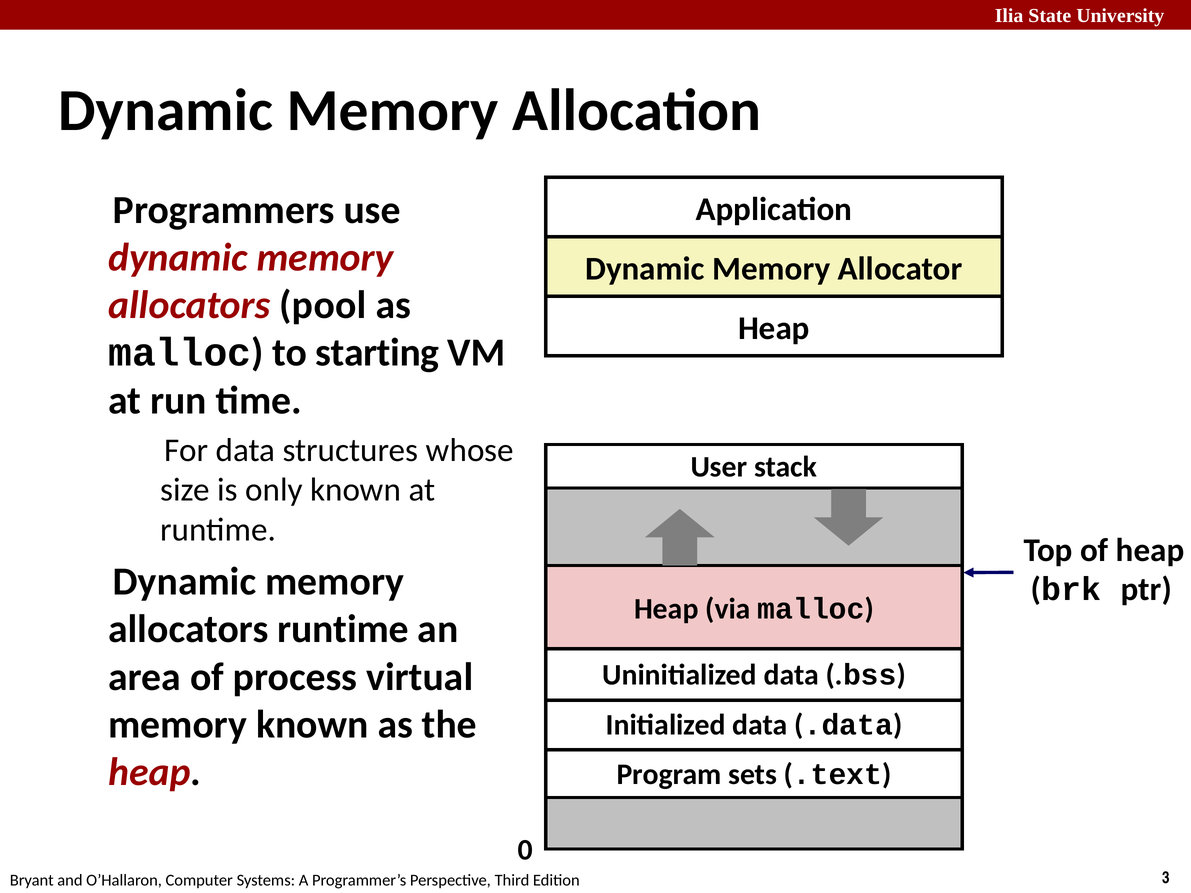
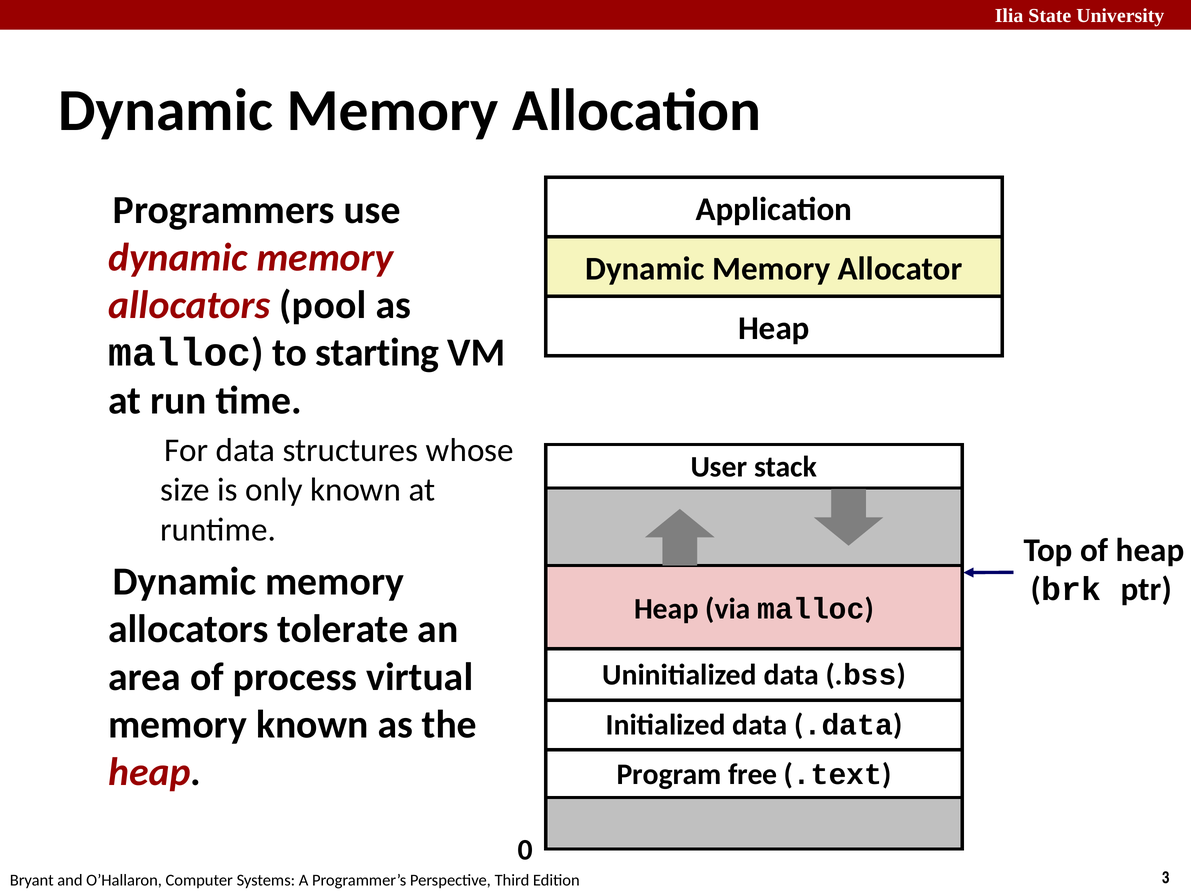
allocators runtime: runtime -> tolerate (343, 630)
sets: sets -> free (753, 774)
